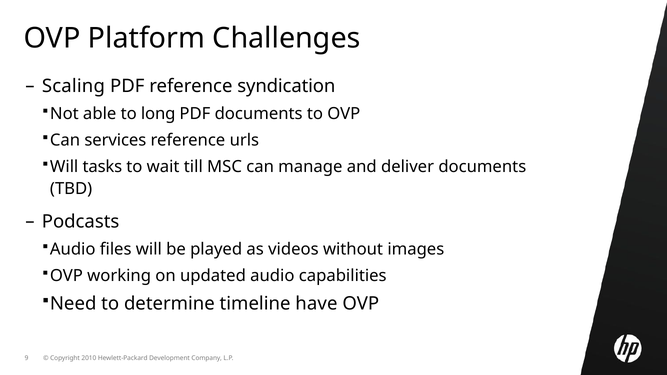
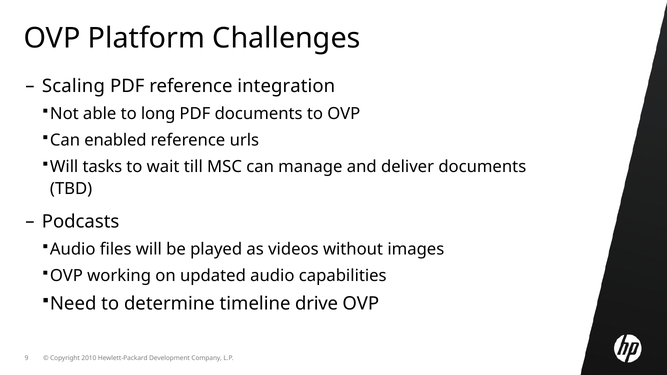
syndication: syndication -> integration (286, 86)
services: services -> enabled (115, 140)
have: have -> drive (317, 304)
